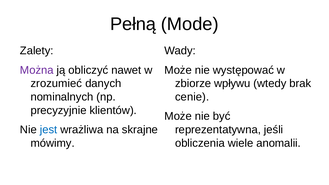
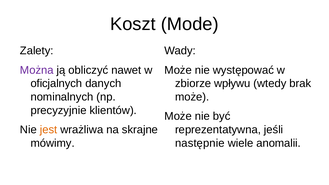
Pełną: Pełną -> Koszt (133, 24)
zrozumieć: zrozumieć -> oficjalnych (56, 84)
cenie: cenie -> może (192, 97)
jest colour: blue -> orange (49, 130)
obliczenia: obliczenia -> następnie (200, 143)
